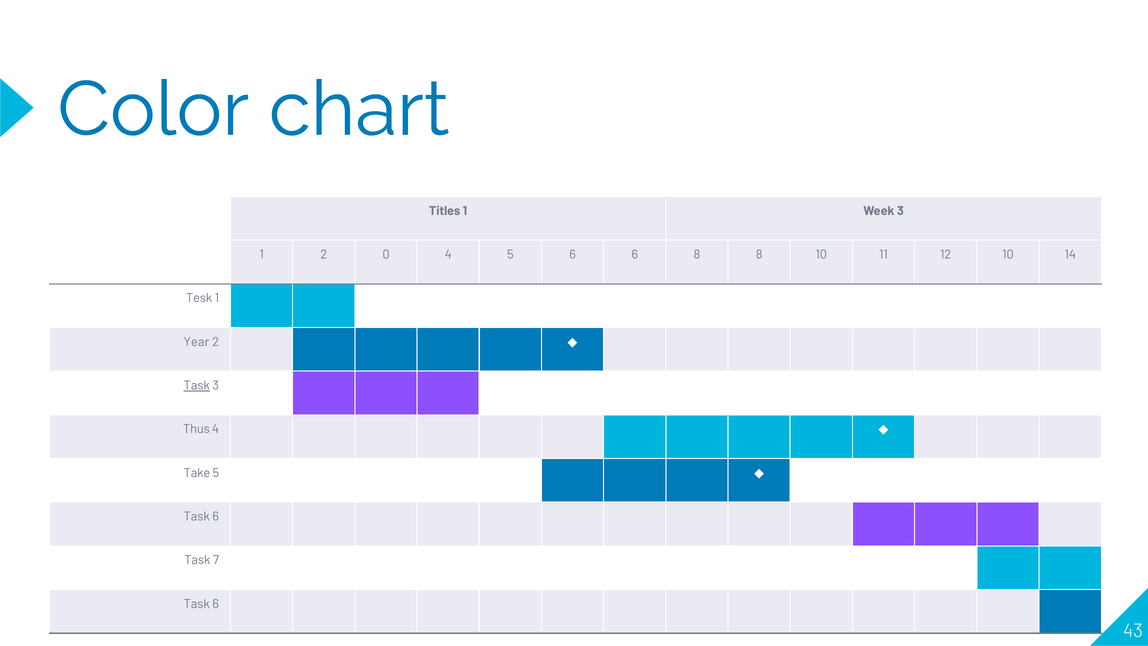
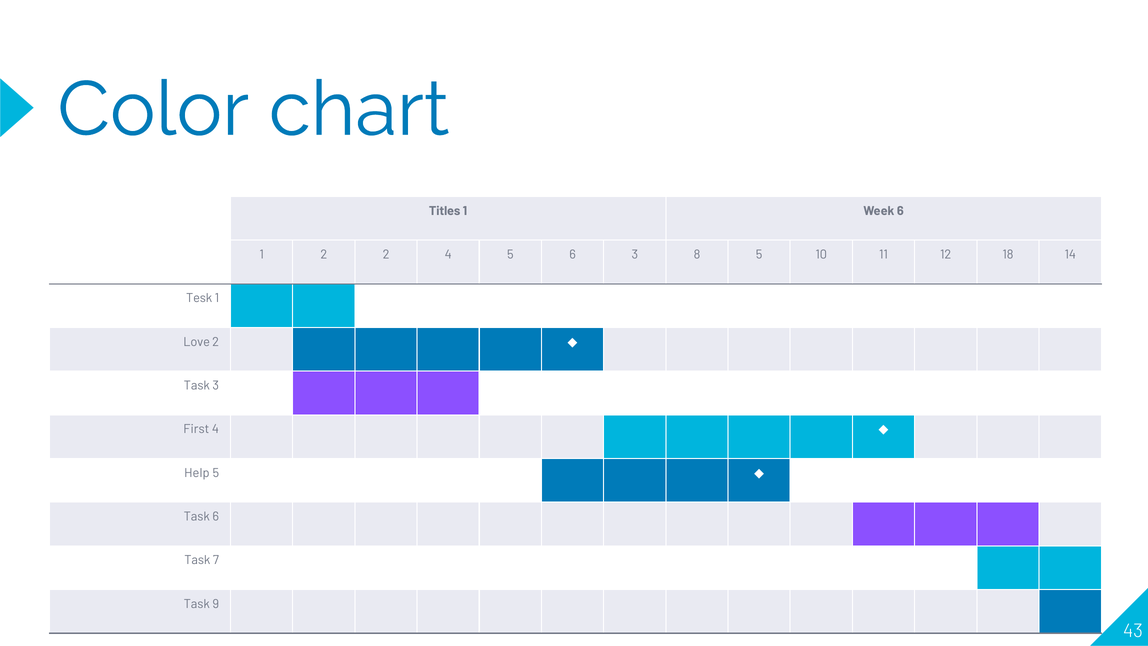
Week 3: 3 -> 6 (900, 211)
2 0: 0 -> 2 (386, 254)
6 6: 6 -> 3 (635, 254)
8 8: 8 -> 5 (759, 254)
12 10: 10 -> 18 (1008, 254)
Year: Year -> Love (197, 342)
Task underline: present -> none (197, 385)
Thus: Thus -> First (196, 429)
Take: Take -> Help (197, 473)
6: 6 -> 9 (216, 604)
